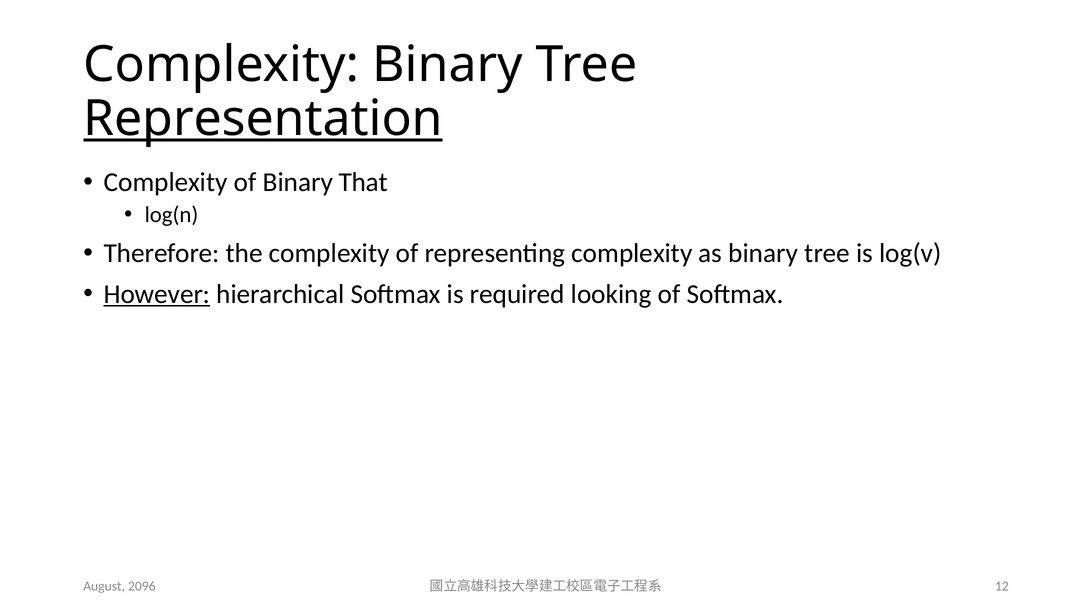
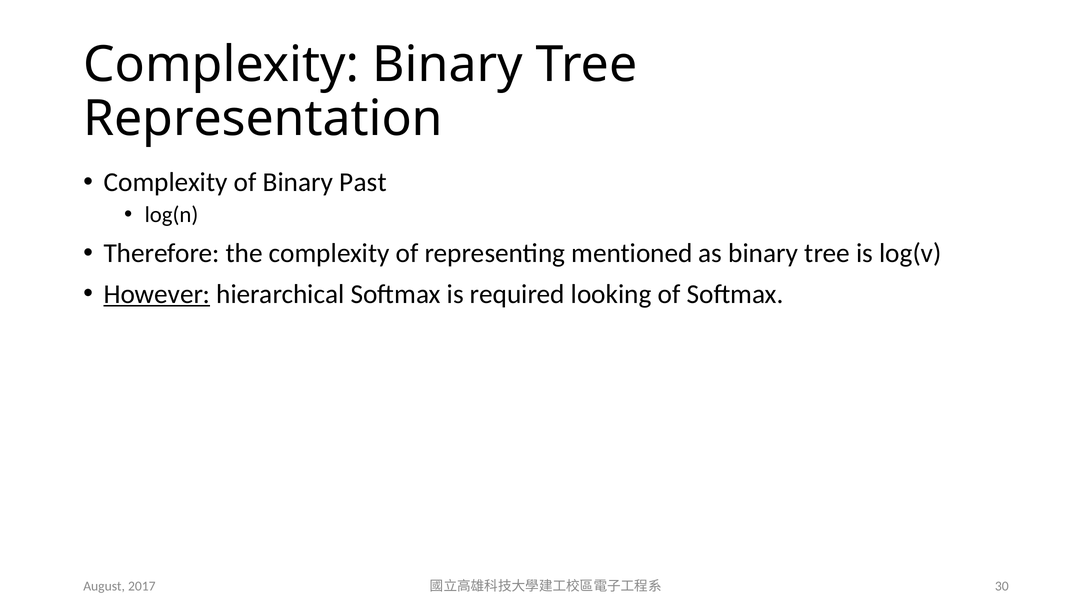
Representation underline: present -> none (263, 119)
That: That -> Past (363, 182)
representing complexity: complexity -> mentioned (632, 253)
2096: 2096 -> 2017 (142, 587)
12: 12 -> 30 (1002, 586)
